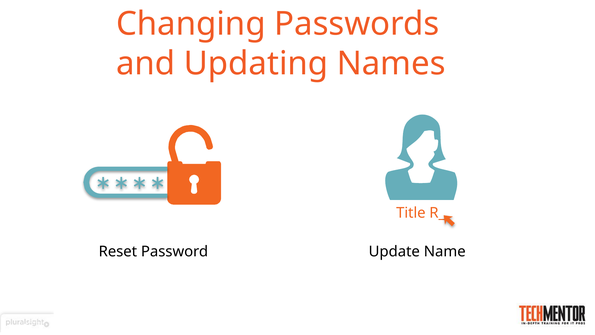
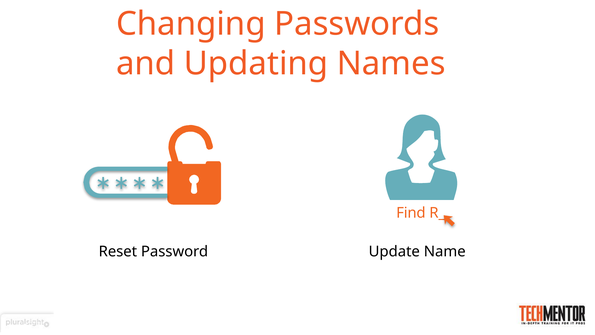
Title: Title -> Find (411, 213)
